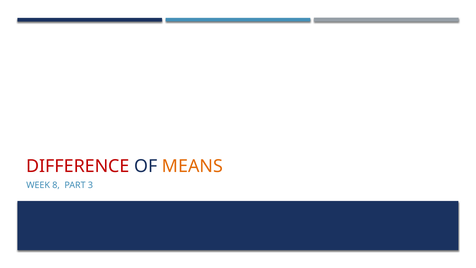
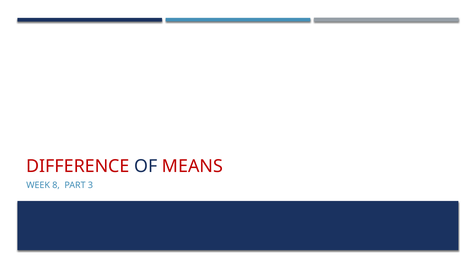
MEANS colour: orange -> red (192, 166)
